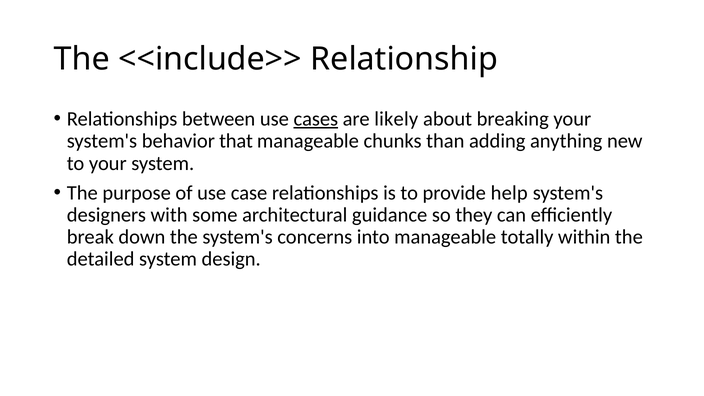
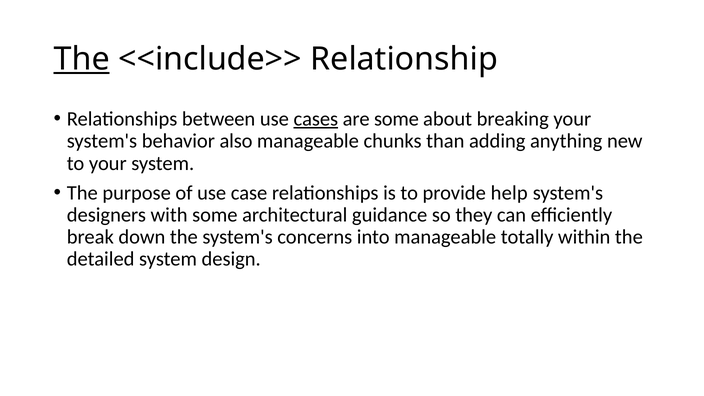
The underline: none -> present (82, 59)
are likely: likely -> some (396, 119)
that: that -> also (236, 141)
